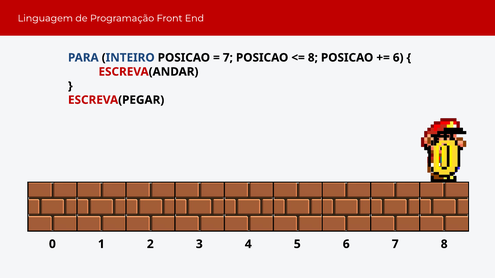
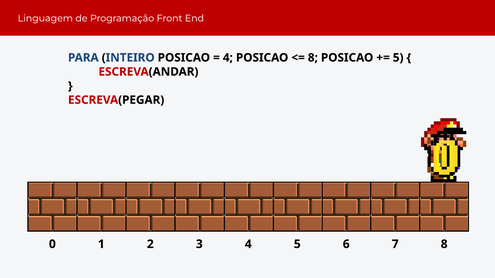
7: 7 -> 4 (228, 58)
6: 6 -> 5 (398, 58)
